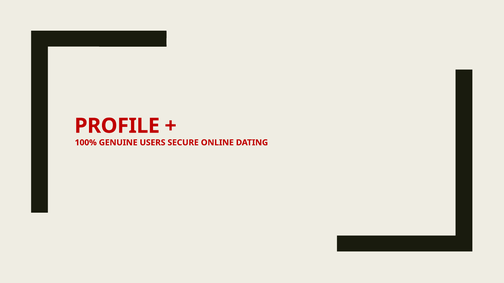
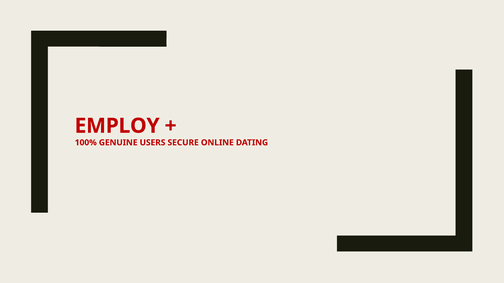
PROFILE: PROFILE -> EMPLOY (117, 126)
